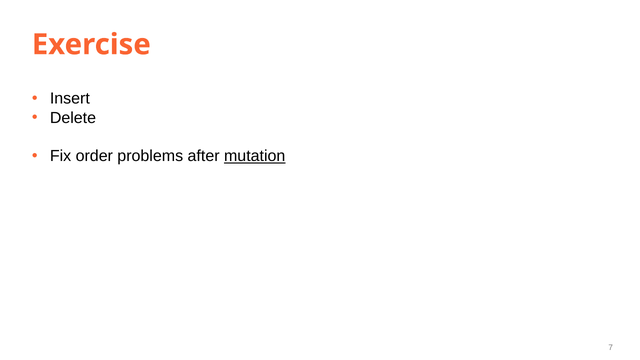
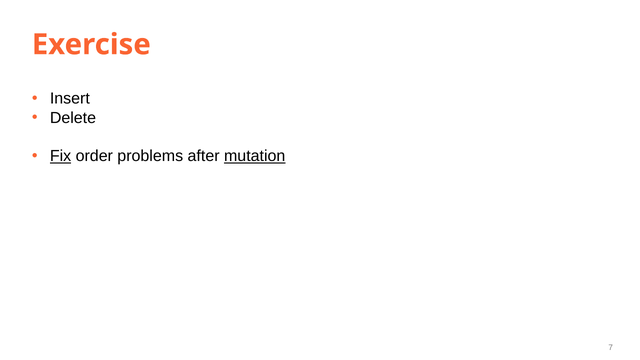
Fix underline: none -> present (61, 156)
